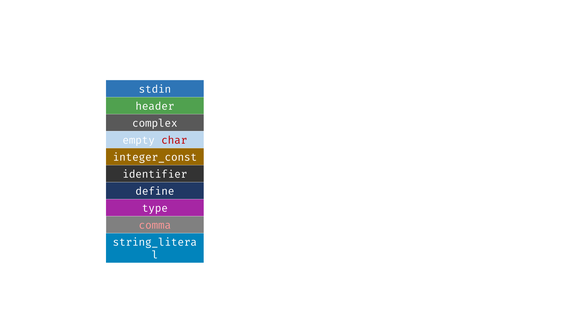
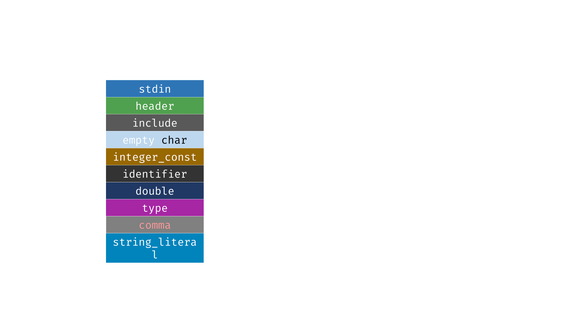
complex: complex -> include (155, 123)
char colour: red -> black (174, 140)
define: define -> double (155, 191)
